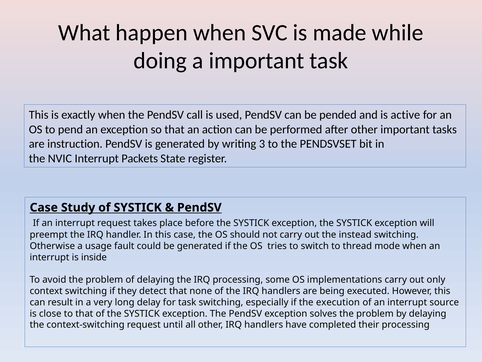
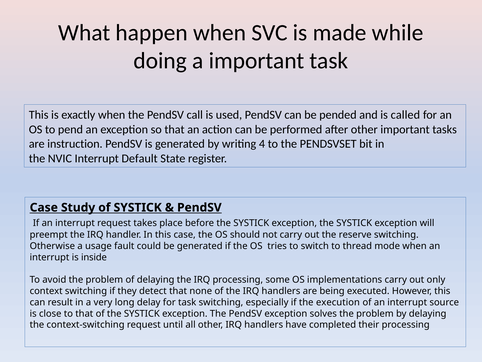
active: active -> called (405, 115)
3: 3 -> 4 (262, 144)
Packets: Packets -> Default (140, 158)
instead: instead -> reserve (355, 234)
